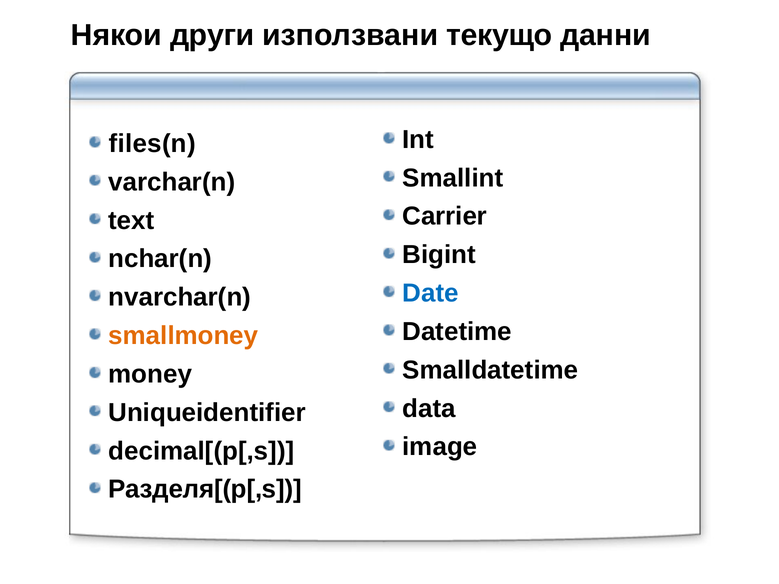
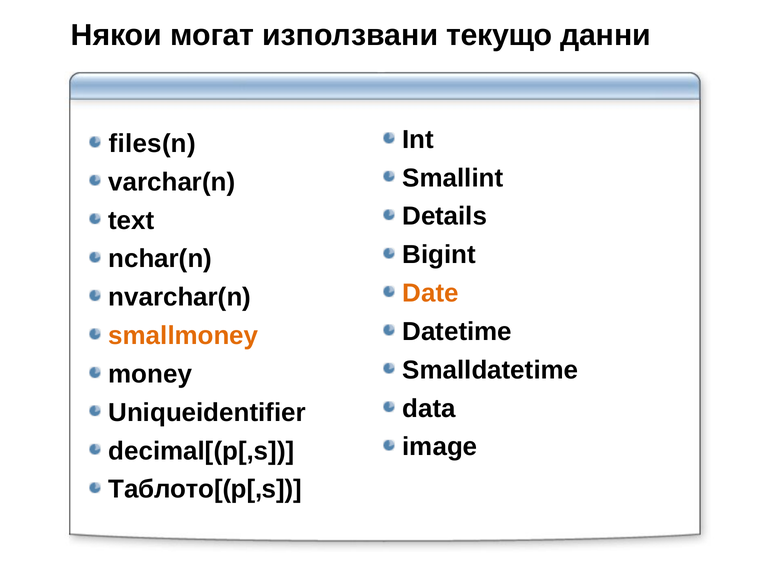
други: други -> могат (212, 35)
Carrier: Carrier -> Details (445, 217)
Date colour: blue -> orange (430, 293)
Разделя[(p[,s: Разделя[(p[,s -> Таблото[(p[,s (205, 490)
